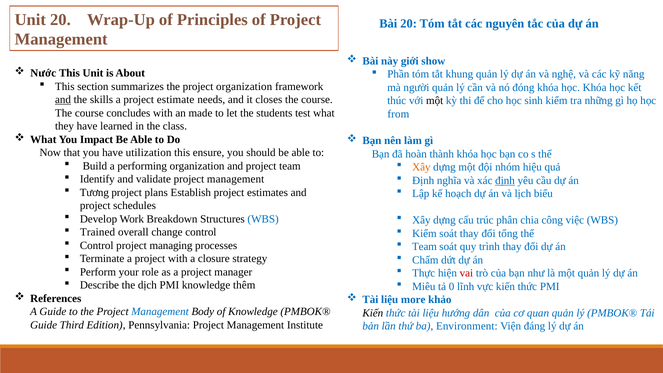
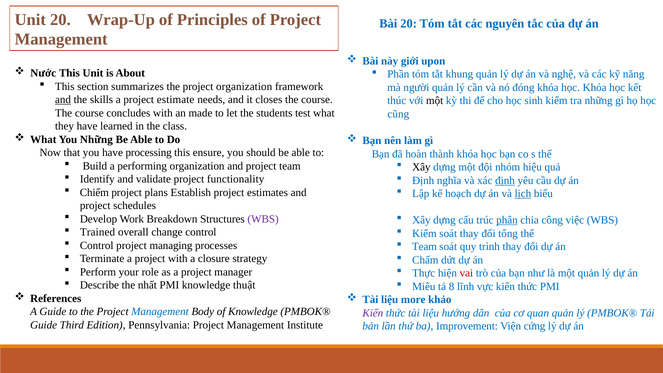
show: show -> upon (433, 61)
from: from -> cũng (398, 114)
You Impact: Impact -> Những (96, 139)
utilization: utilization -> processing (149, 153)
Xây colour: orange -> black (421, 167)
validate project management: management -> functionality (236, 179)
Tương: Tương -> Chiếm (94, 192)
lịch underline: none -> present (523, 194)
WBS colour: blue -> purple (263, 219)
phân underline: none -> present (507, 220)
dịch: dịch -> nhất (147, 285)
thêm: thêm -> thuật (244, 285)
0: 0 -> 8 (452, 286)
Kiến colour: black -> purple (373, 313)
Environment: Environment -> Improvement (467, 326)
đáng: đáng -> cứng (535, 326)
